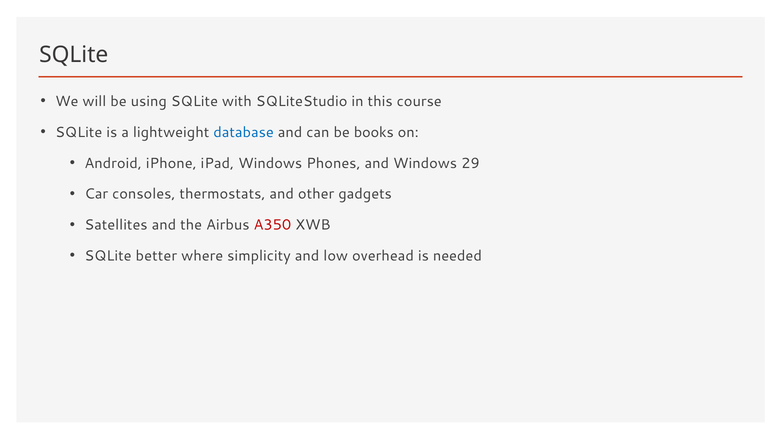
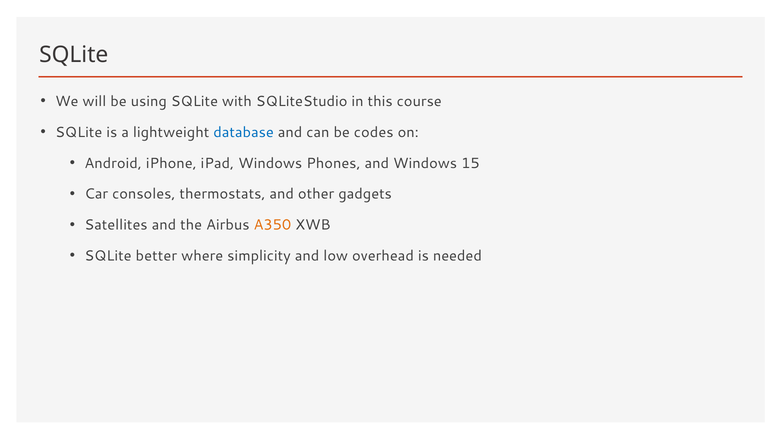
books: books -> codes (374, 132)
29: 29 -> 15 (470, 163)
A350 colour: red -> orange (272, 225)
